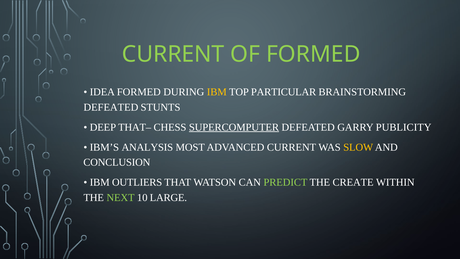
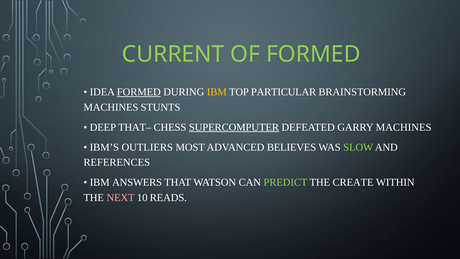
FORMED underline: none -> present (139, 92)
DEFEATED: DEFEATED -> MACHINES (111, 107)
GARRY PUBLICITY: PUBLICITY -> MACHINES (404, 127)
ANALYSIS: ANALYSIS -> OUTLIERS (147, 147)
ADVANCED CURRENT: CURRENT -> BELIEVES (292, 147)
SLOW colour: yellow -> light green (358, 147)
CONCLUSION: CONCLUSION -> REFERENCES (117, 162)
OUTLIERS: OUTLIERS -> ANSWERS (137, 182)
NEXT colour: light green -> pink (121, 197)
LARGE: LARGE -> READS (168, 197)
